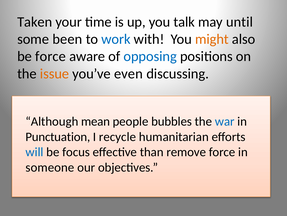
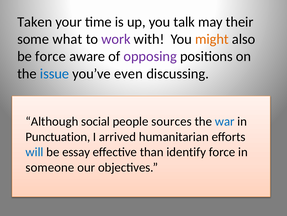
until: until -> their (240, 22)
been: been -> what (67, 39)
work colour: blue -> purple (116, 39)
opposing colour: blue -> purple (150, 56)
issue colour: orange -> blue (55, 73)
mean: mean -> social (96, 121)
bubbles: bubbles -> sources (172, 121)
recycle: recycle -> arrived (117, 136)
focus: focus -> essay (76, 152)
remove: remove -> identify (186, 152)
